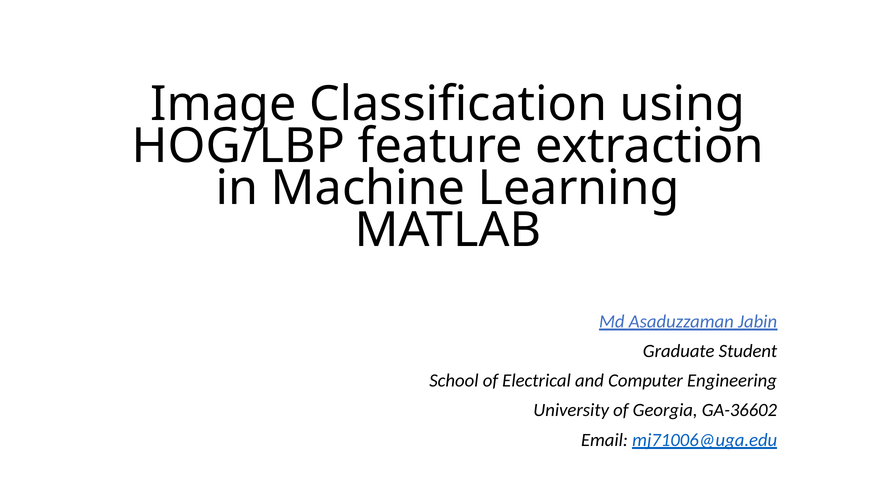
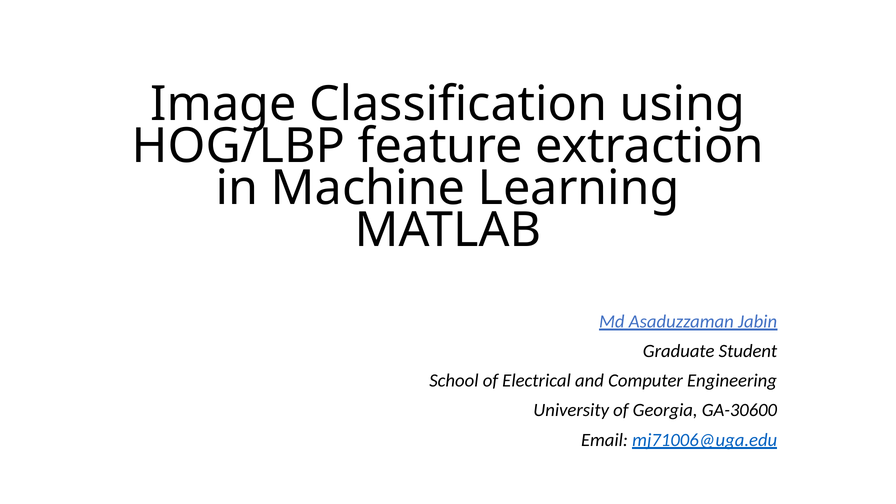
GA-36602: GA-36602 -> GA-30600 (739, 410)
